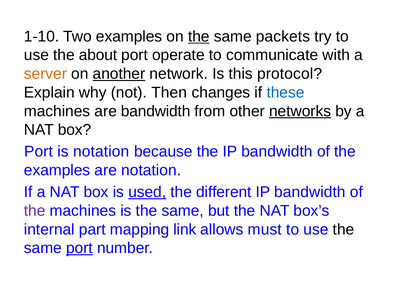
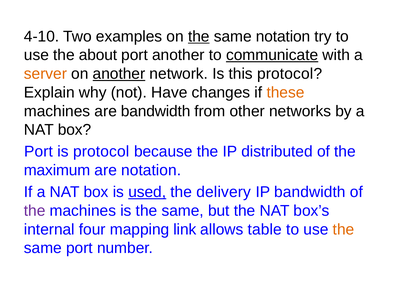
1-10: 1-10 -> 4-10 (42, 36)
same packets: packets -> notation (283, 36)
port operate: operate -> another (178, 55)
communicate underline: none -> present (272, 55)
Then: Then -> Have (169, 92)
these colour: blue -> orange (285, 92)
networks underline: present -> none (300, 111)
is notation: notation -> protocol (101, 151)
the IP bandwidth: bandwidth -> distributed (277, 151)
examples: examples -> maximum (57, 170)
different: different -> delivery (224, 192)
part: part -> four (92, 229)
must: must -> table (265, 229)
the colour: black -> orange (343, 229)
port underline: present -> none (79, 247)
